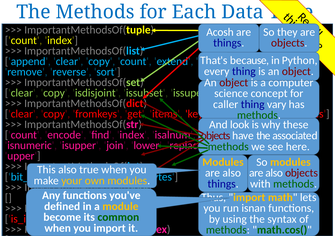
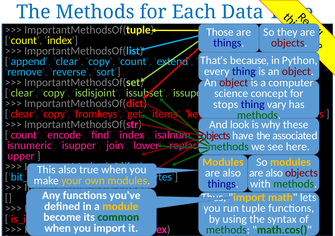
Acosh: Acosh -> Those (220, 32)
caller: caller -> stops (226, 104)
isnan: isnan -> tuple (254, 208)
